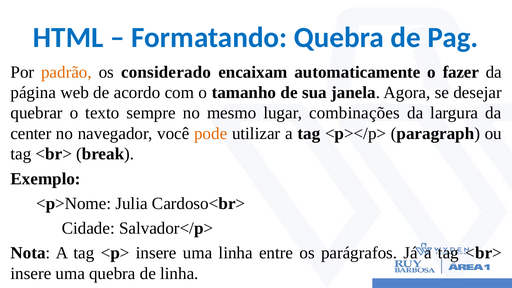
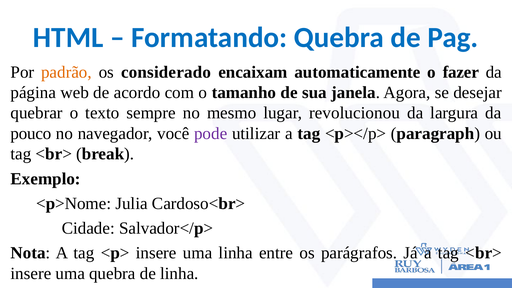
combinações: combinações -> revolucionou (355, 113)
center: center -> pouco (31, 134)
pode colour: orange -> purple (211, 134)
